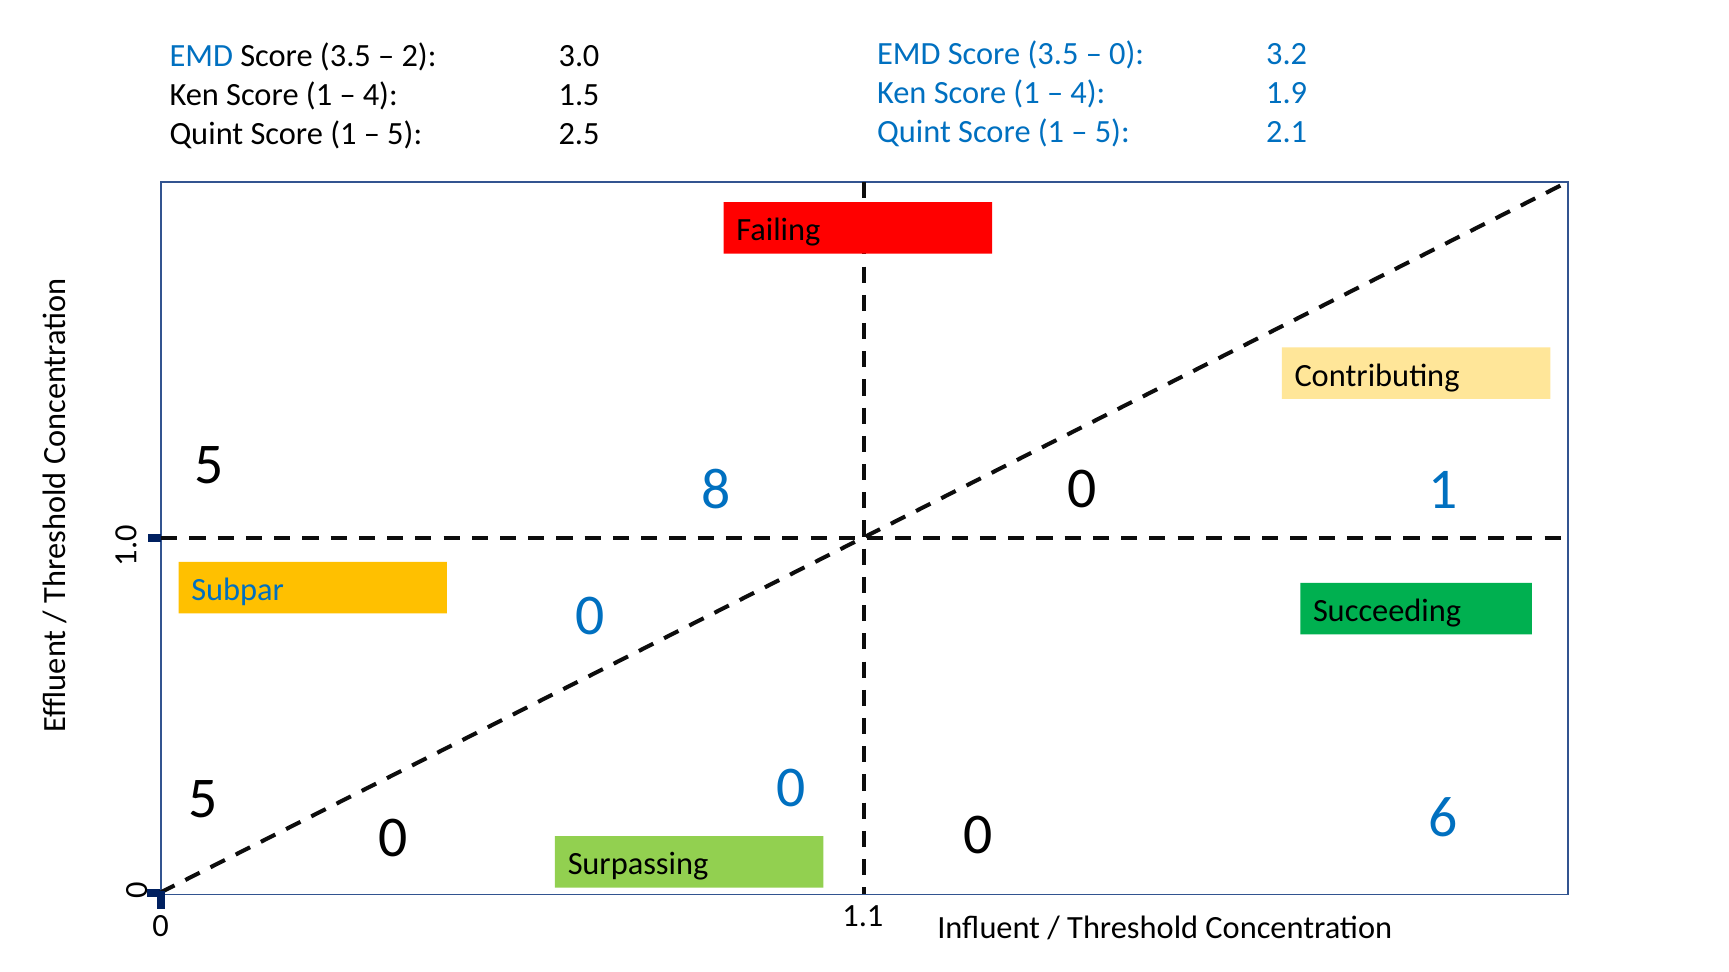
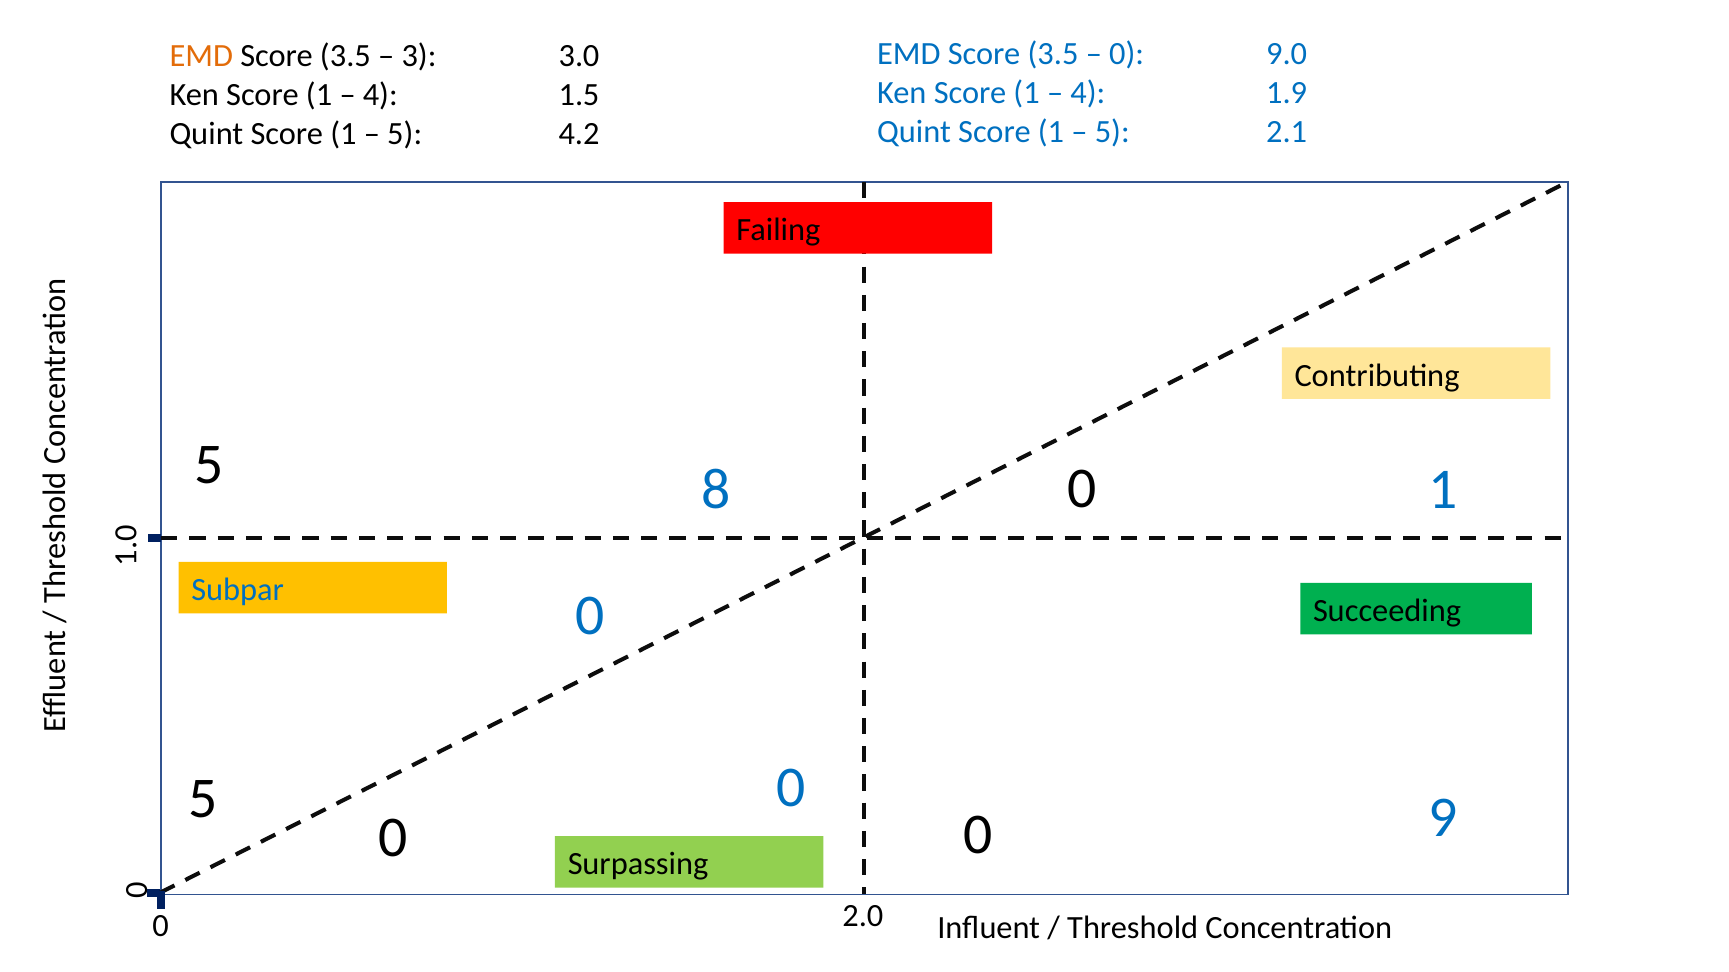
3.2: 3.2 -> 9.0 (1287, 54)
EMD colour: blue -> orange (201, 56)
2: 2 -> 3 (419, 56)
2.5: 2.5 -> 4.2 (579, 133)
6: 6 -> 9 (1443, 818)
1.1: 1.1 -> 2.0 (863, 916)
